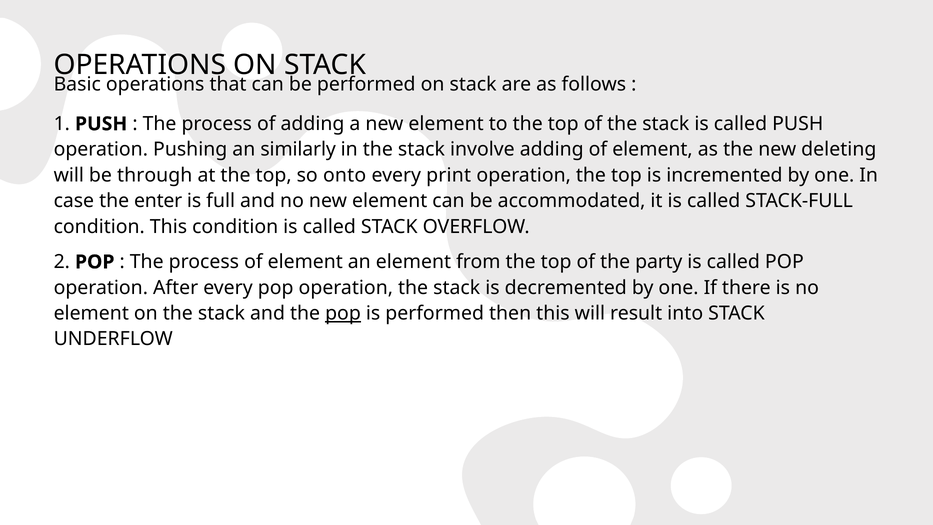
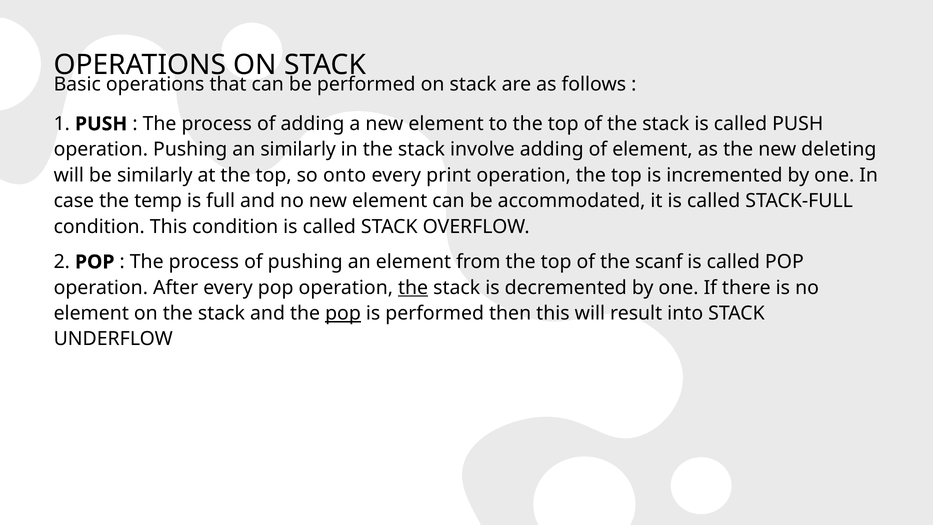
be through: through -> similarly (155, 175)
enter: enter -> temp (158, 201)
process of element: element -> pushing (305, 262)
party: party -> scanf (659, 262)
the underline: none -> present (413, 288)
